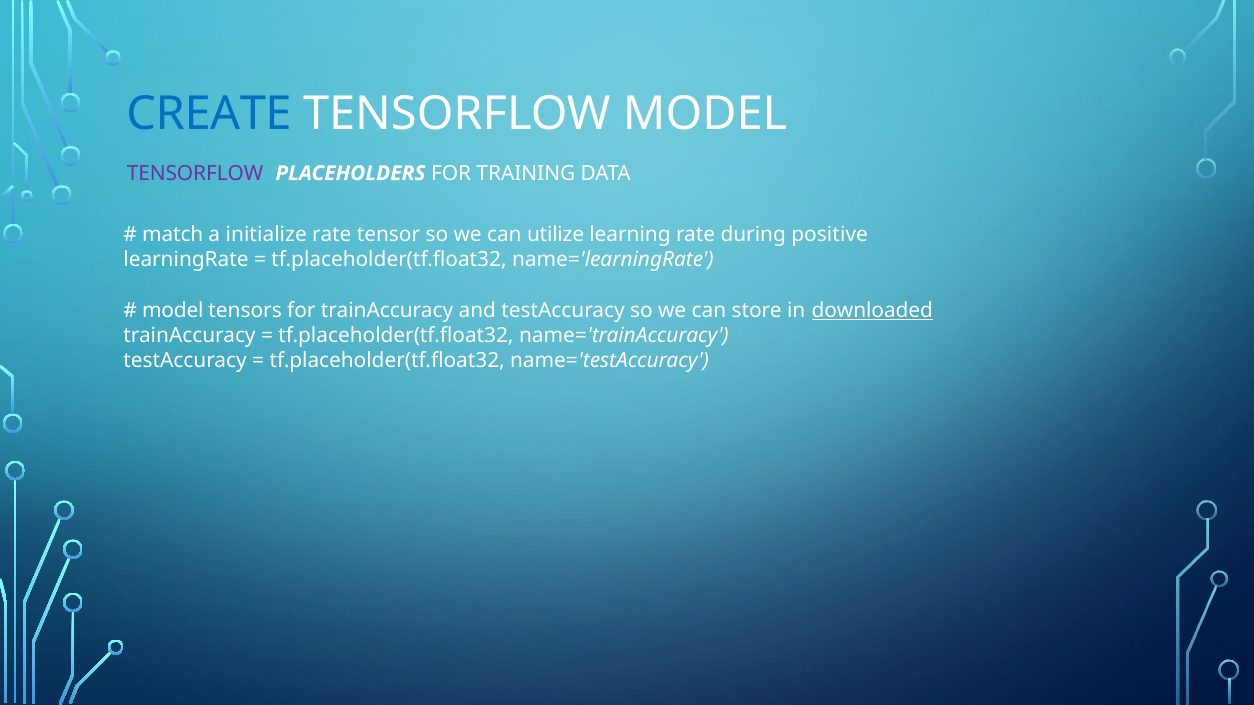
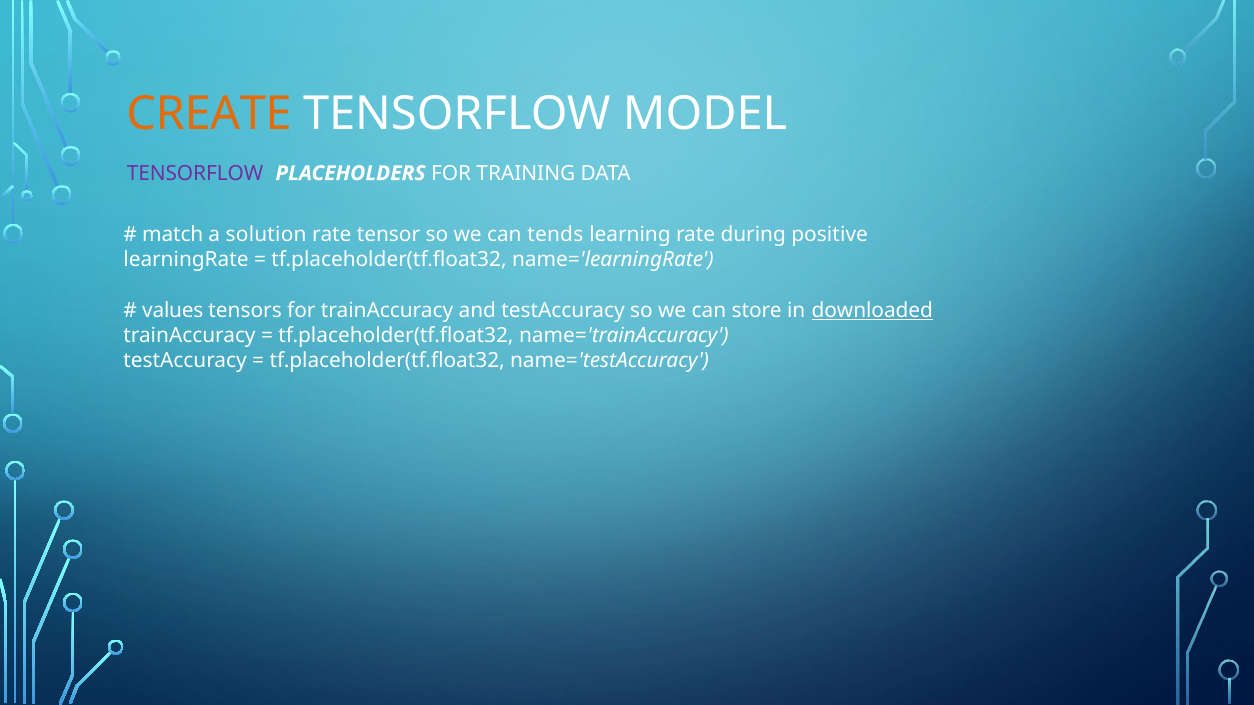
CREATE colour: blue -> orange (209, 114)
initialize: initialize -> solution (266, 235)
utilize: utilize -> tends (555, 235)
model: model -> values (173, 310)
